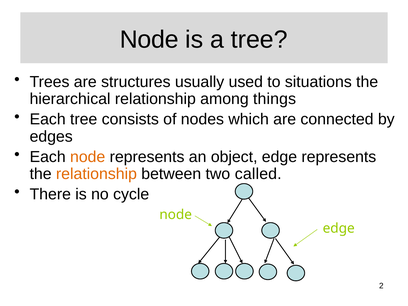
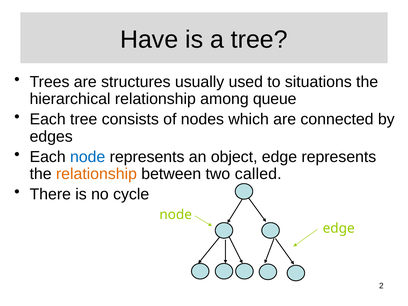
Node: Node -> Have (149, 39)
things: things -> queue (275, 99)
node colour: orange -> blue (88, 157)
